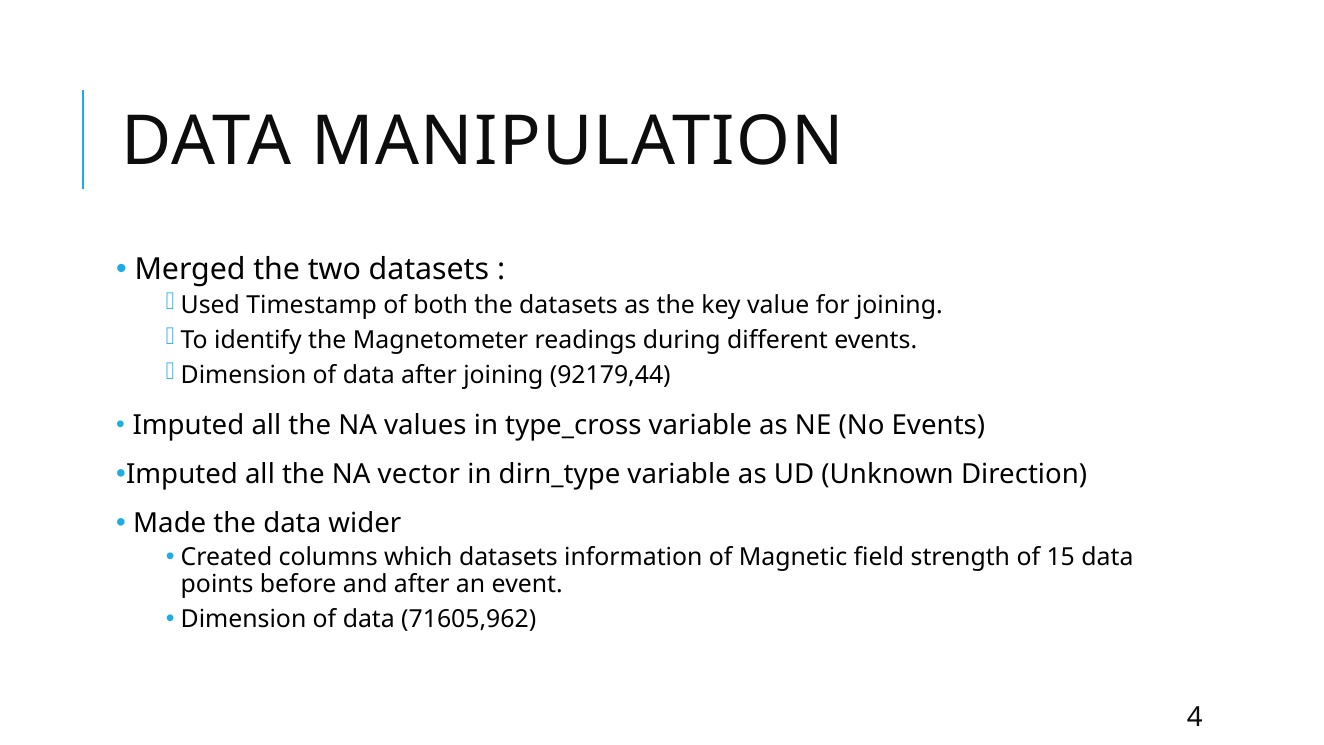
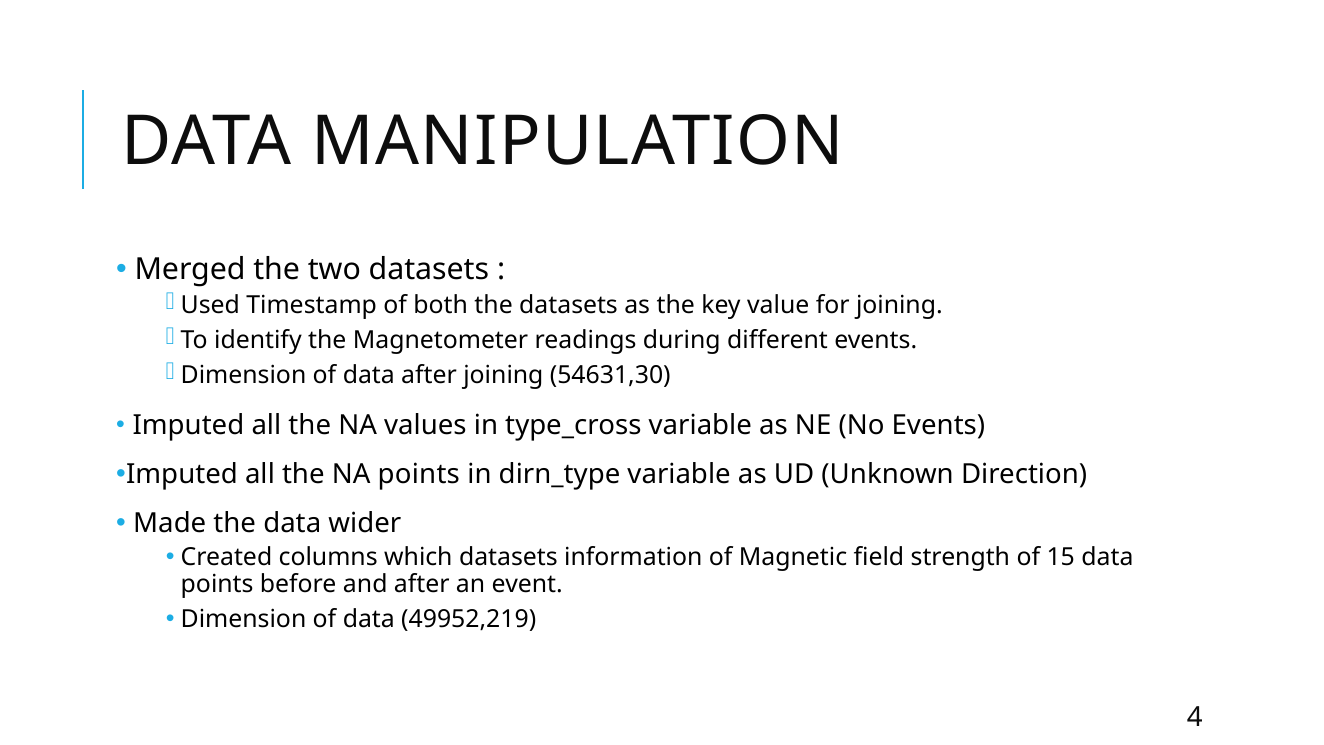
92179,44: 92179,44 -> 54631,30 (610, 375)
NA vector: vector -> points (419, 474)
71605,962: 71605,962 -> 49952,219 (469, 619)
